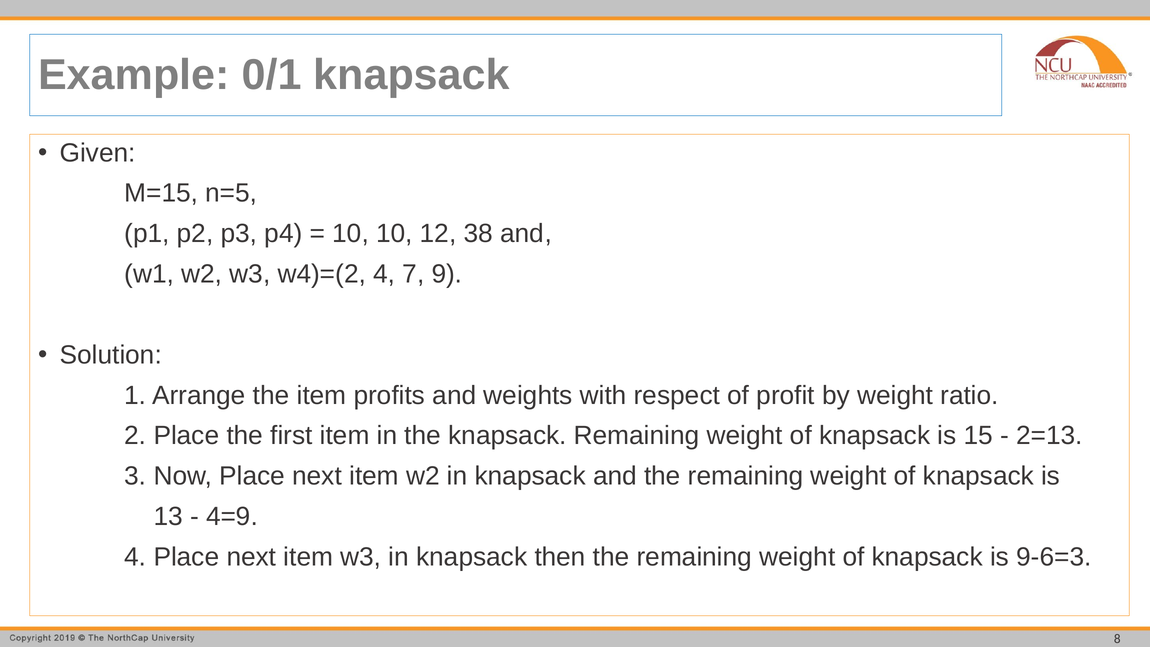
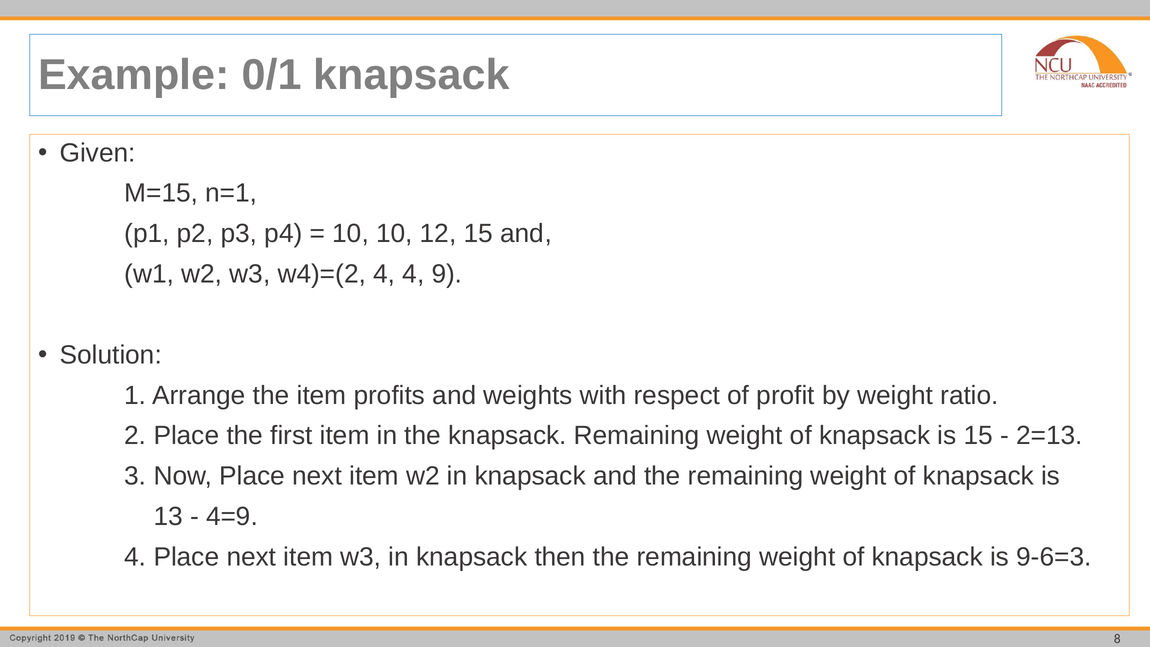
n=5: n=5 -> n=1 (231, 193)
12 38: 38 -> 15 (478, 234)
4 7: 7 -> 4 (413, 274)
